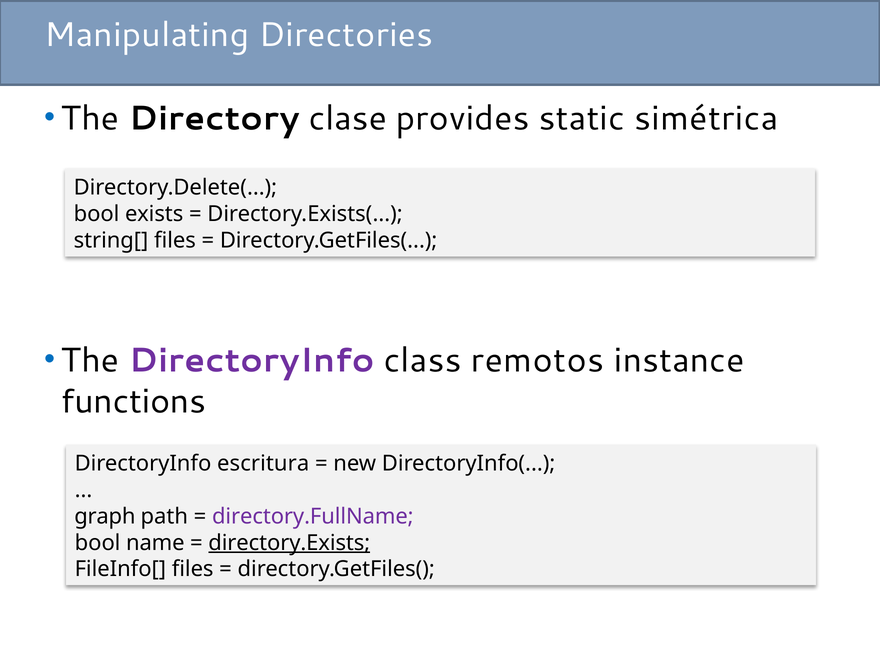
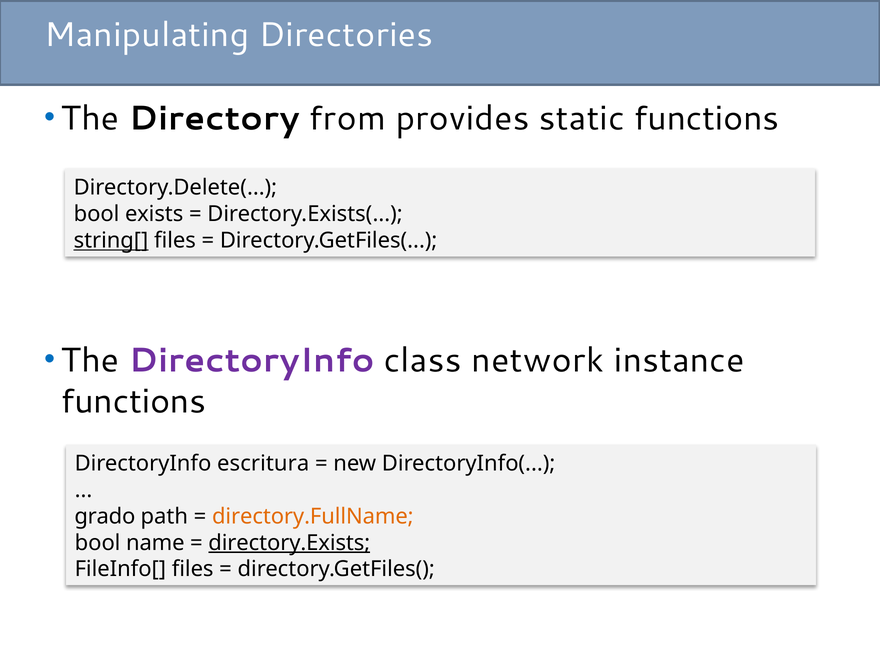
clase: clase -> from (348, 118)
static simétrica: simétrica -> functions (707, 118)
string[ underline: none -> present (111, 240)
remotos: remotos -> network (538, 361)
graph: graph -> grado (105, 516)
directory.FullName colour: purple -> orange (313, 516)
